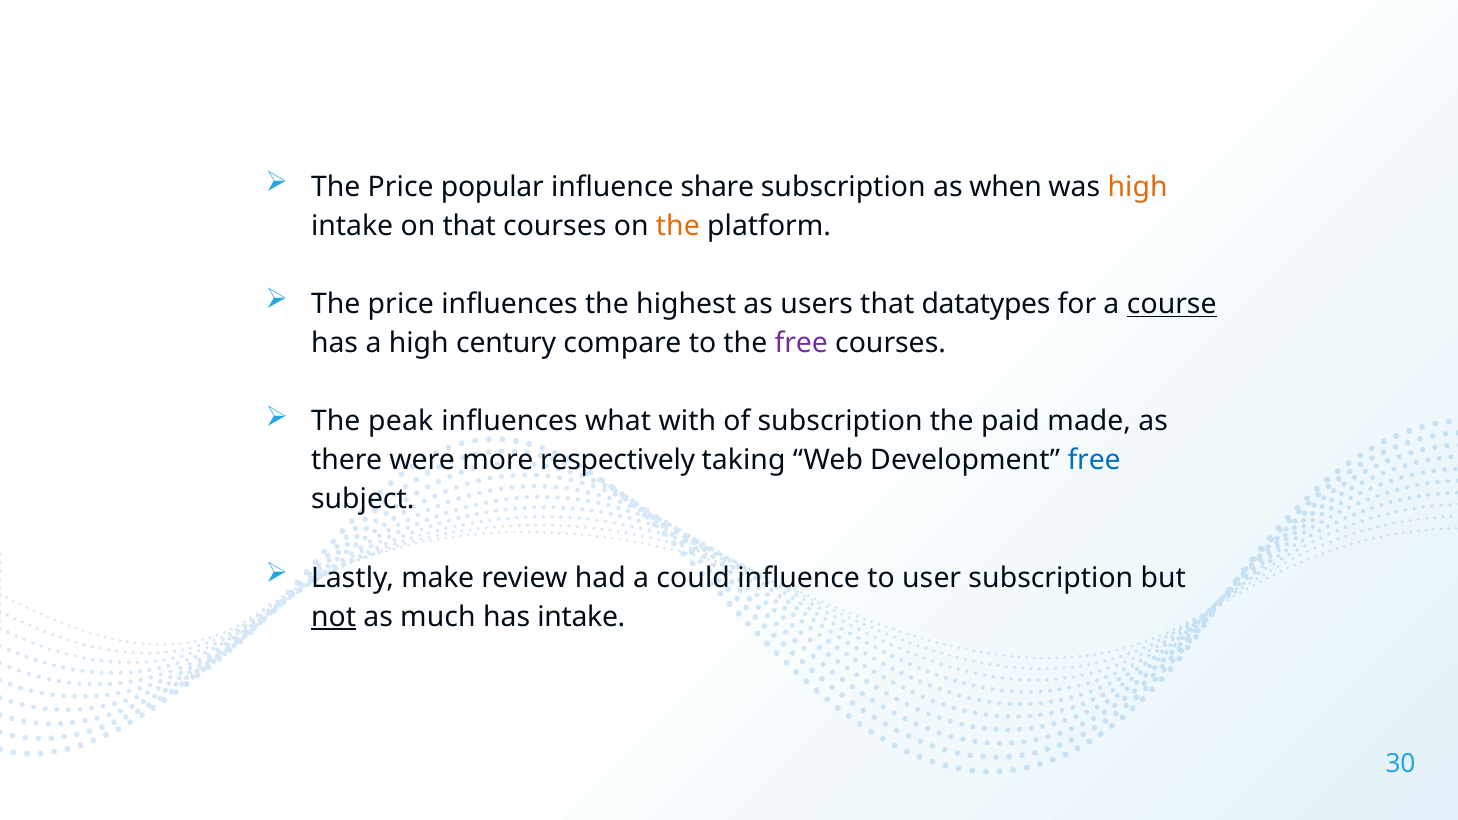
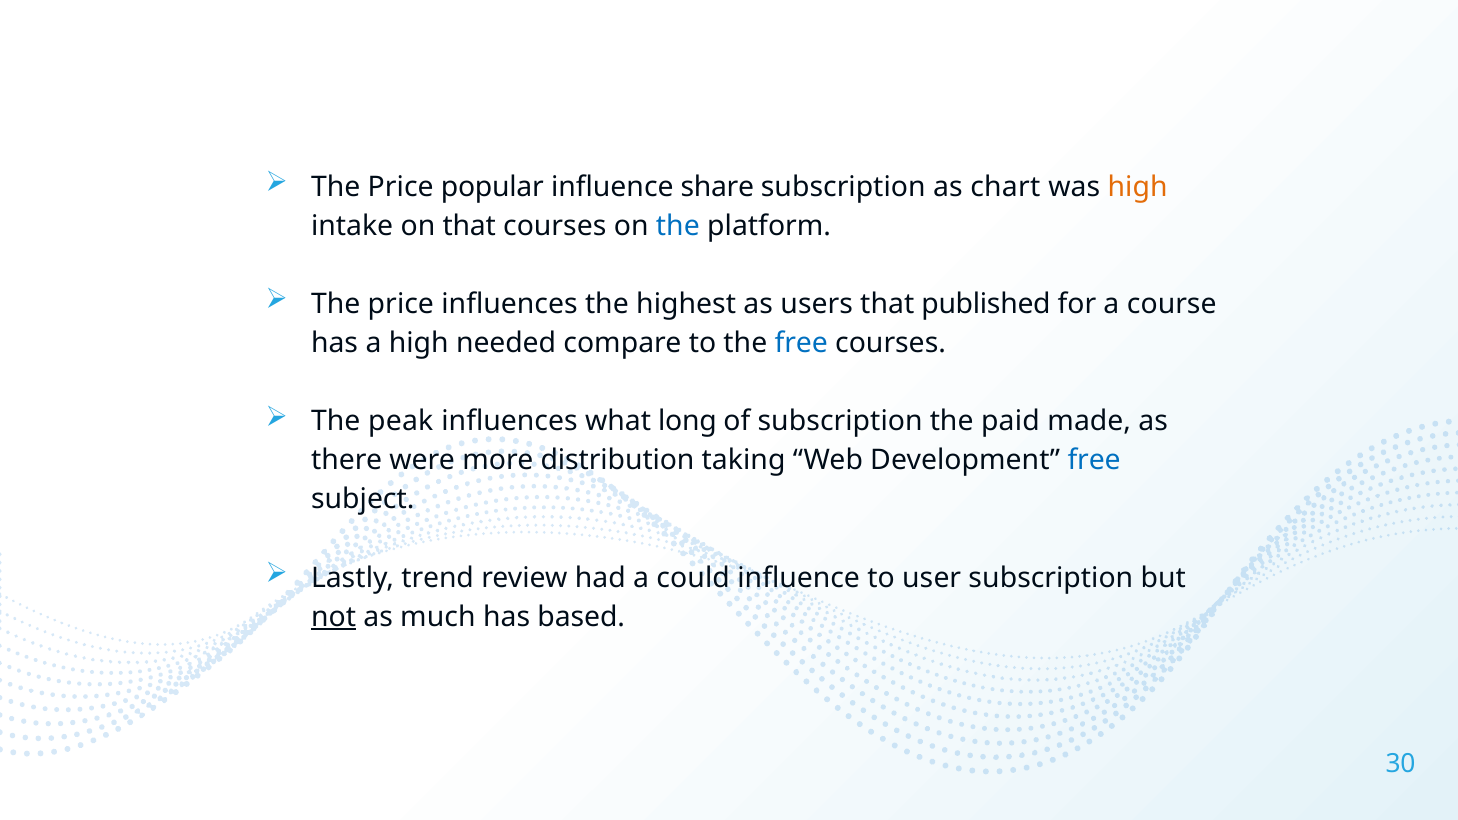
when: when -> chart (1005, 187)
the colour: orange -> blue (678, 226)
datatypes: datatypes -> published (986, 304)
course underline: present -> none (1172, 304)
century: century -> needed (506, 343)
free colour: purple -> blue (801, 343)
with: with -> long (688, 422)
respectively: respectively -> distribution (618, 461)
make: make -> trend (438, 578)
has intake: intake -> based (581, 617)
